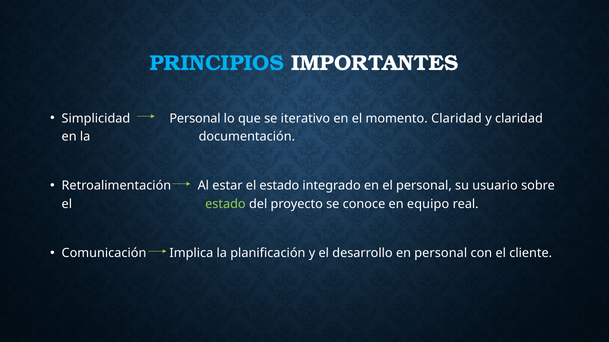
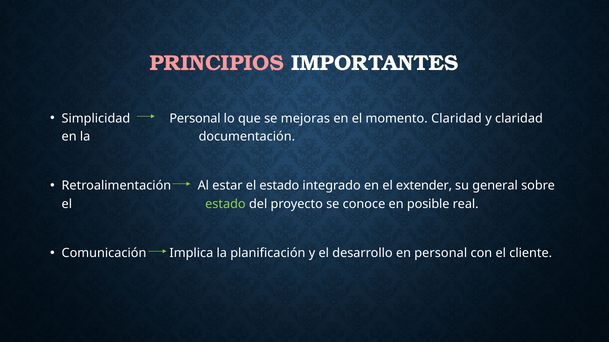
PRINCIPIOS colour: light blue -> pink (217, 63)
iterativo: iterativo -> mejoras (305, 119)
el personal: personal -> extender (424, 186)
usuario: usuario -> general (495, 186)
equipo: equipo -> posible (428, 204)
